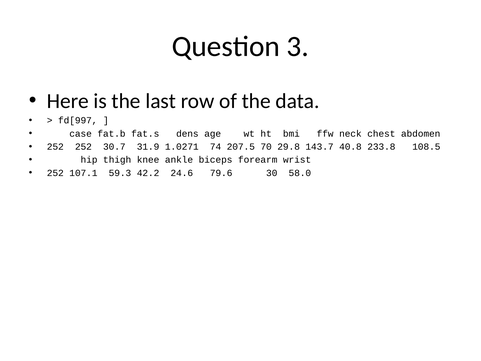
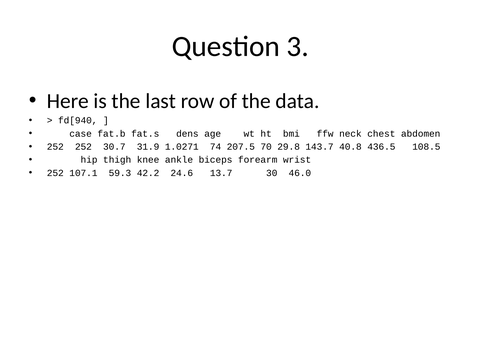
fd[997: fd[997 -> fd[940 (78, 120)
233.8: 233.8 -> 436.5 (381, 147)
79.6: 79.6 -> 13.7 (221, 173)
58.0: 58.0 -> 46.0 (300, 173)
